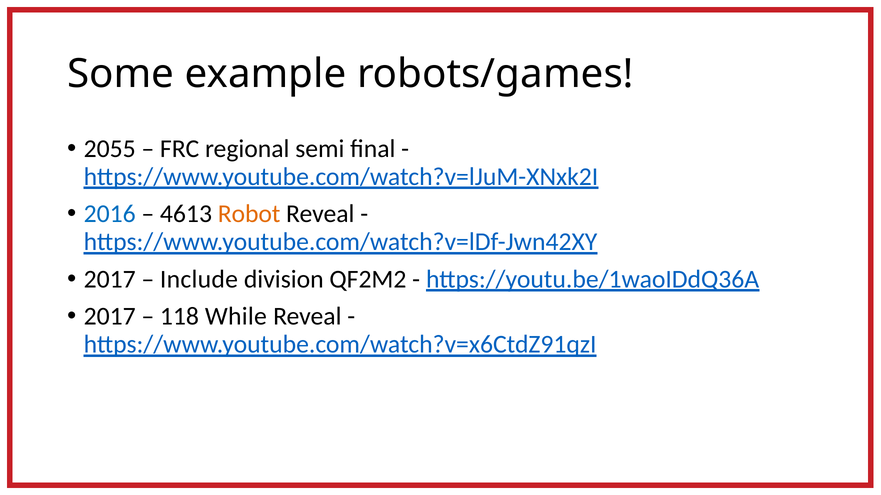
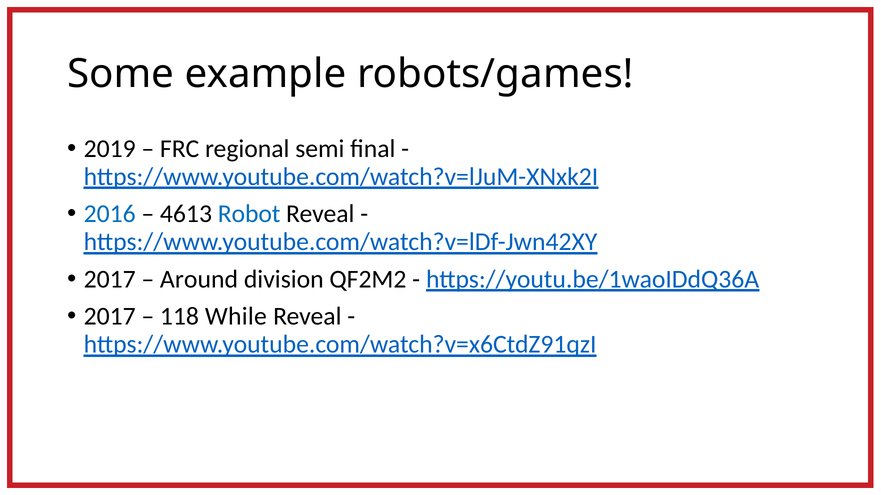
2055: 2055 -> 2019 (110, 149)
Robot colour: orange -> blue (249, 214)
Include: Include -> Around (199, 280)
